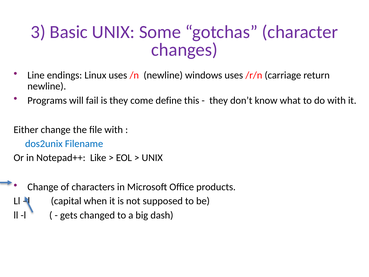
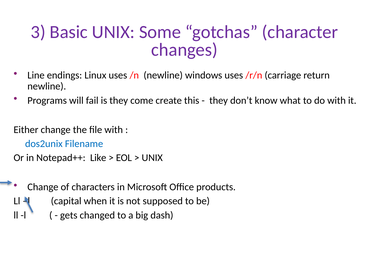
define: define -> create (169, 100)
